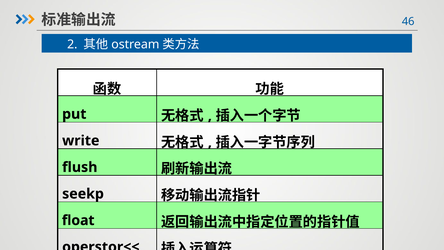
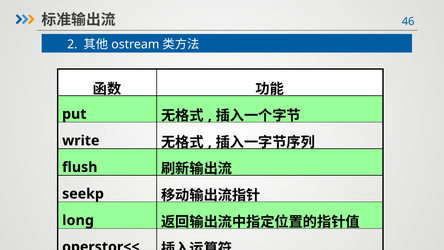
float: float -> long (78, 220)
